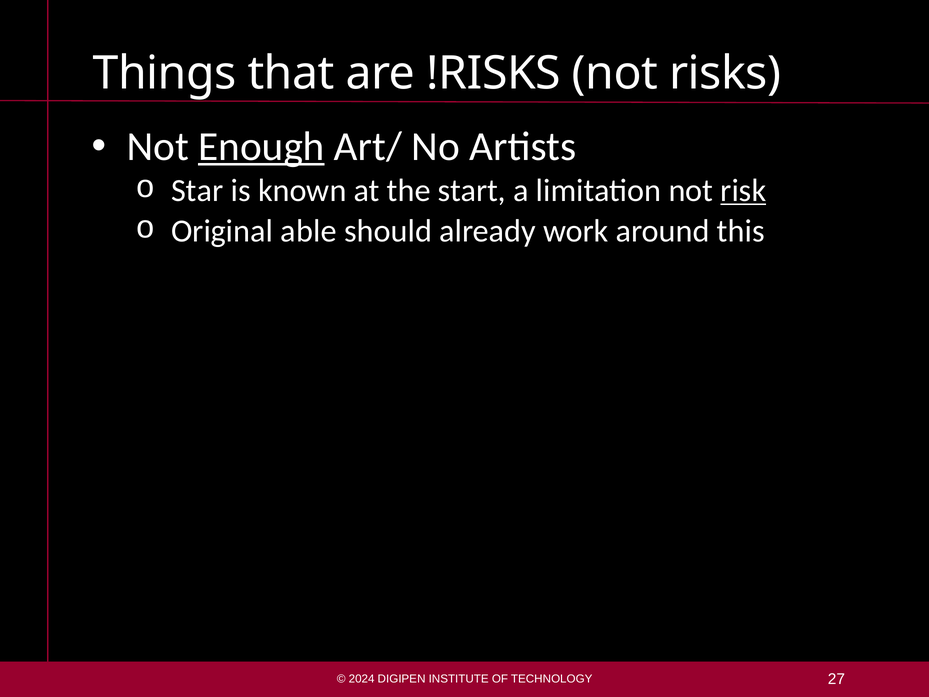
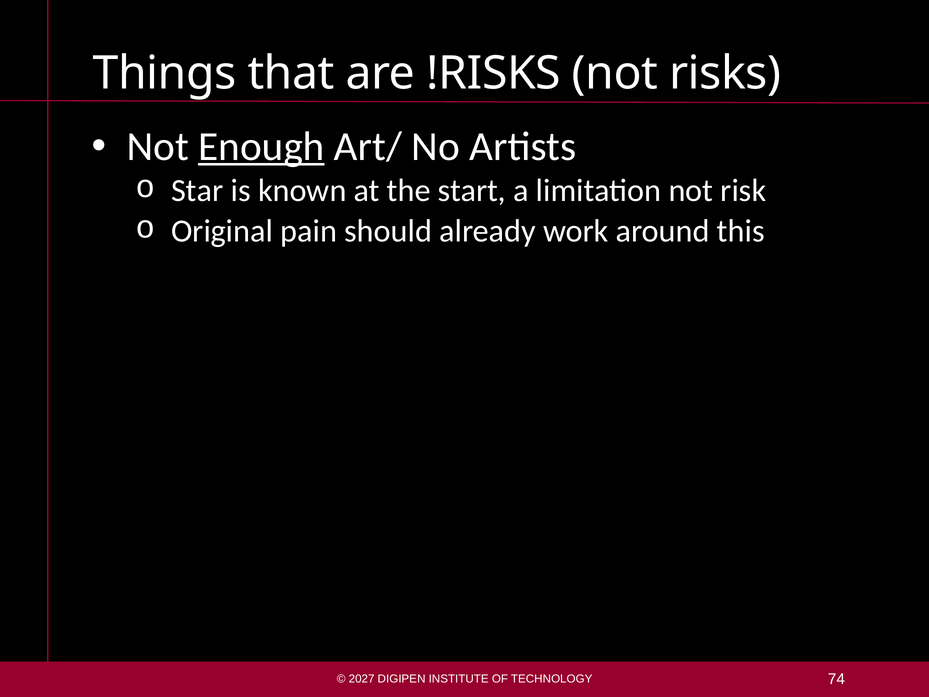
risk underline: present -> none (743, 190)
able: able -> pain (309, 231)
2024: 2024 -> 2027 (362, 679)
27: 27 -> 74 (836, 679)
